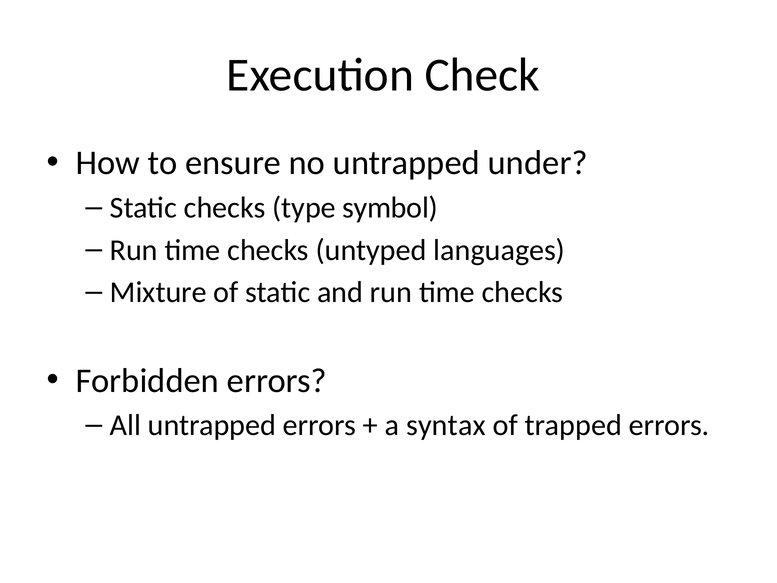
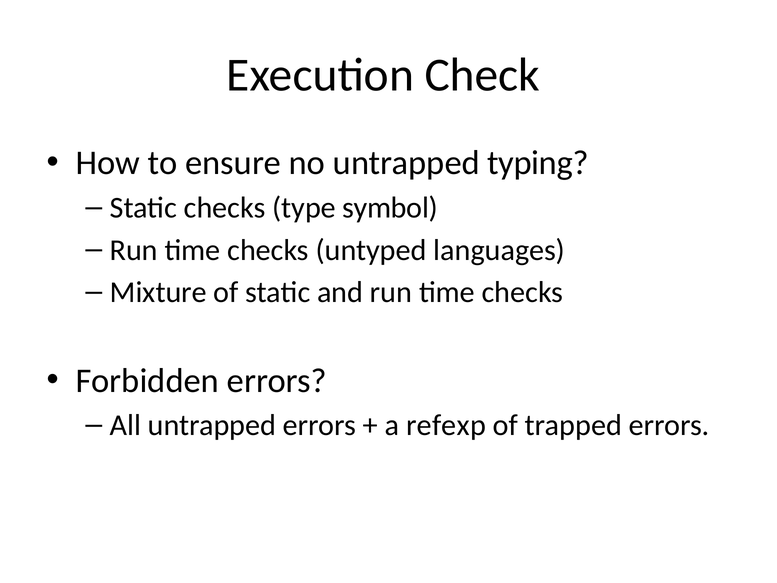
under: under -> typing (538, 163)
syntax: syntax -> refexp (446, 425)
